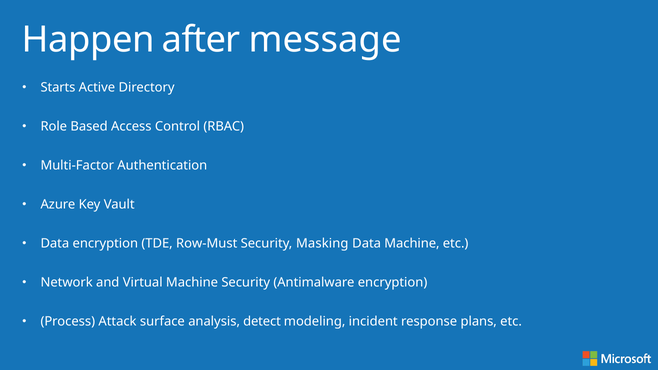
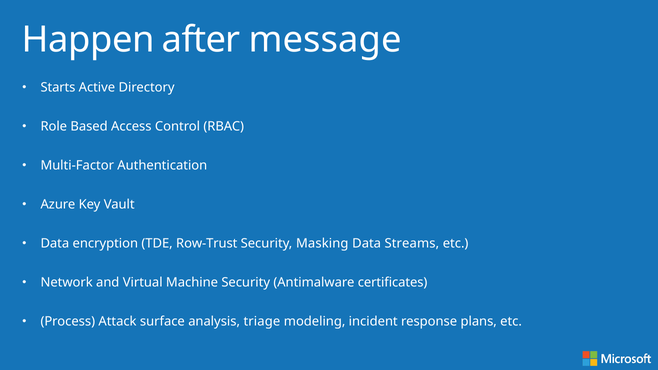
Row-Must: Row-Must -> Row-Trust (207, 244)
Data Machine: Machine -> Streams (412, 244)
Antimalware encryption: encryption -> certificates (393, 283)
detect: detect -> triage (262, 322)
